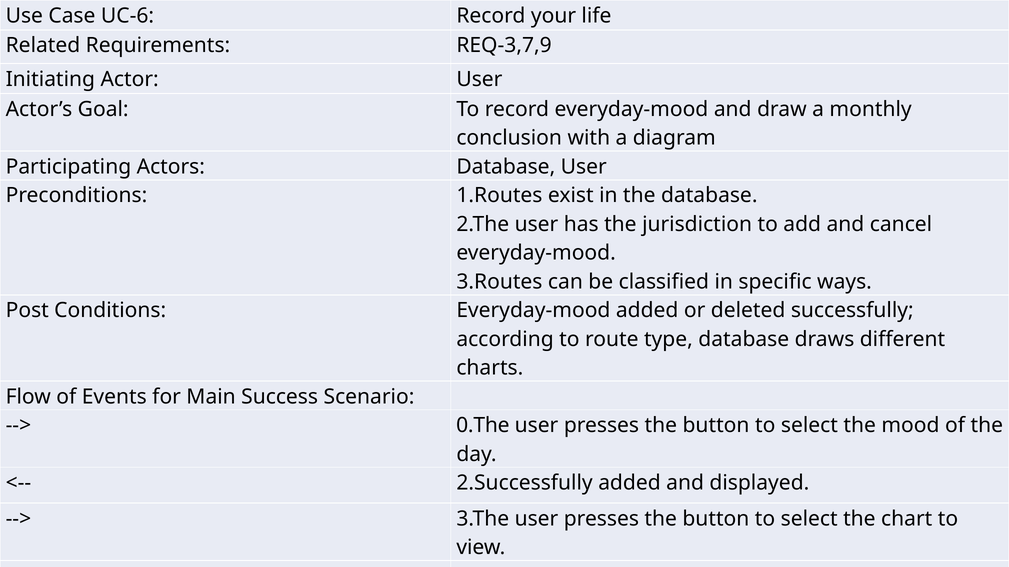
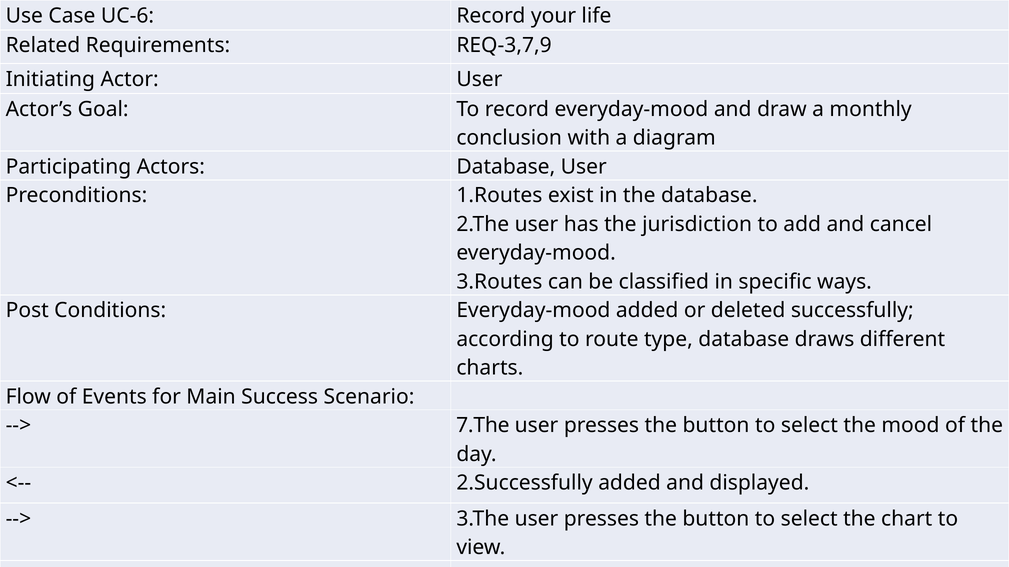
0.The: 0.The -> 7.The (483, 426)
